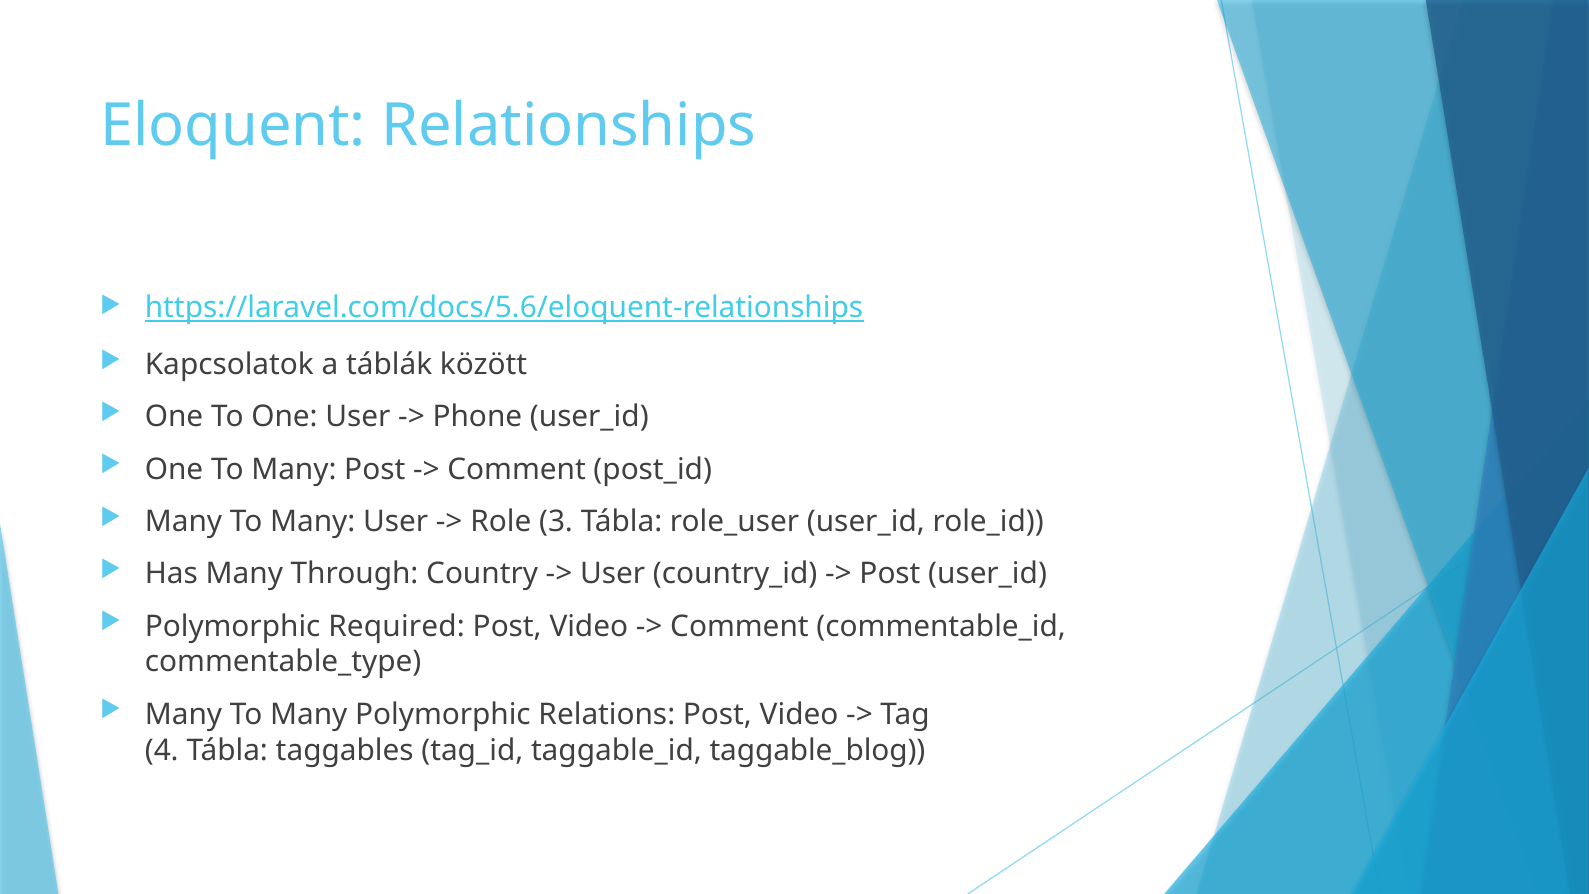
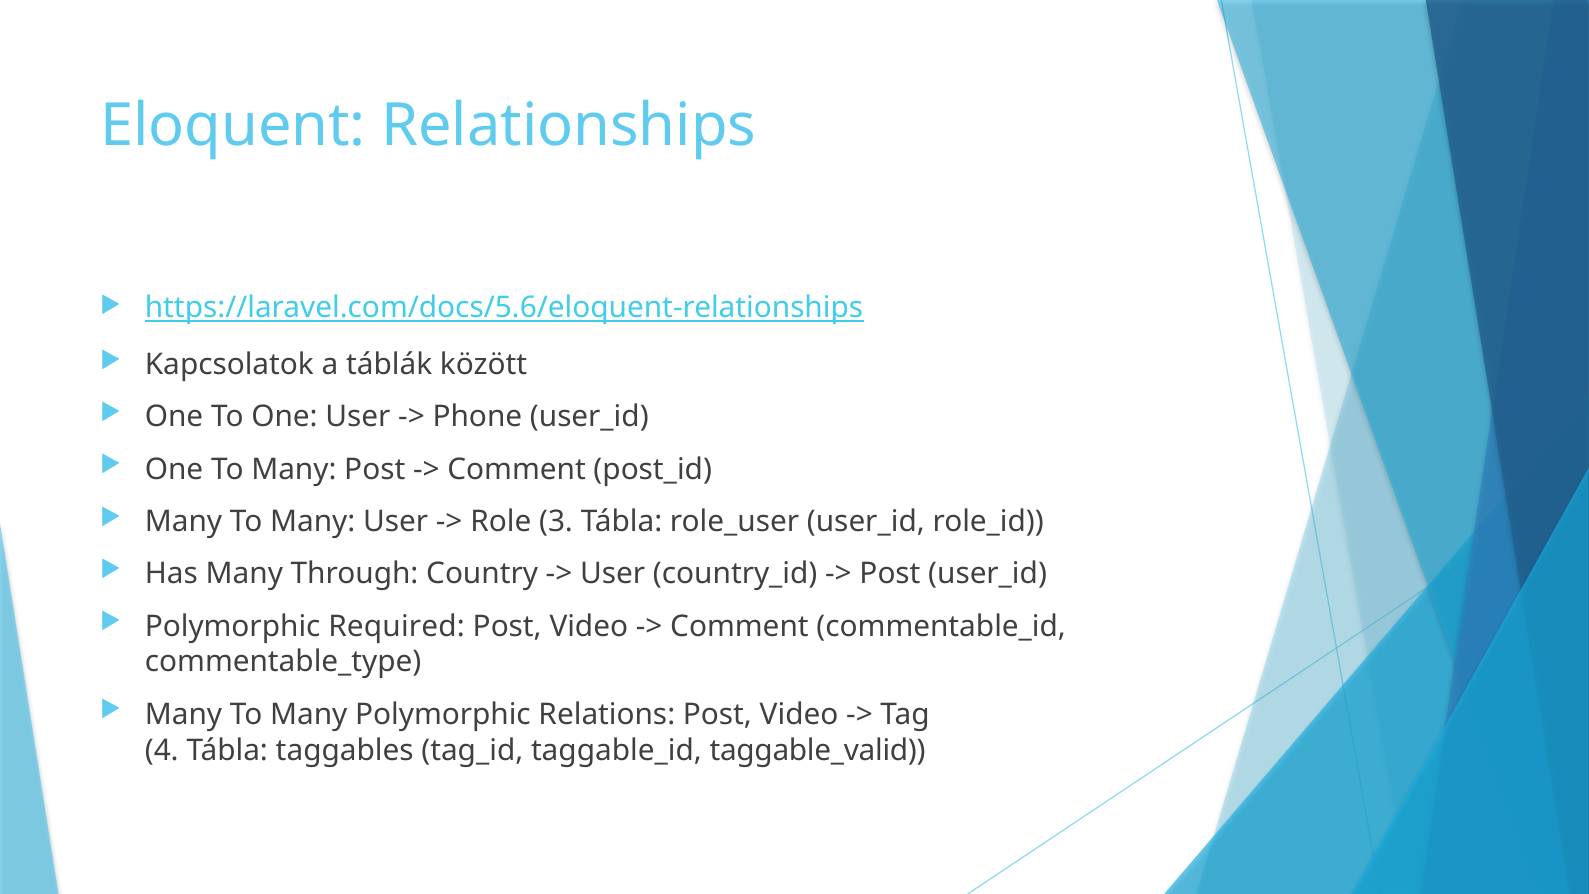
taggable_blog: taggable_blog -> taggable_valid (818, 750)
